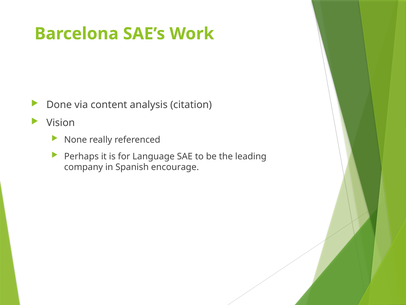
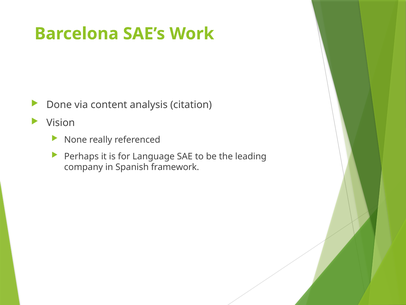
encourage: encourage -> framework (175, 167)
